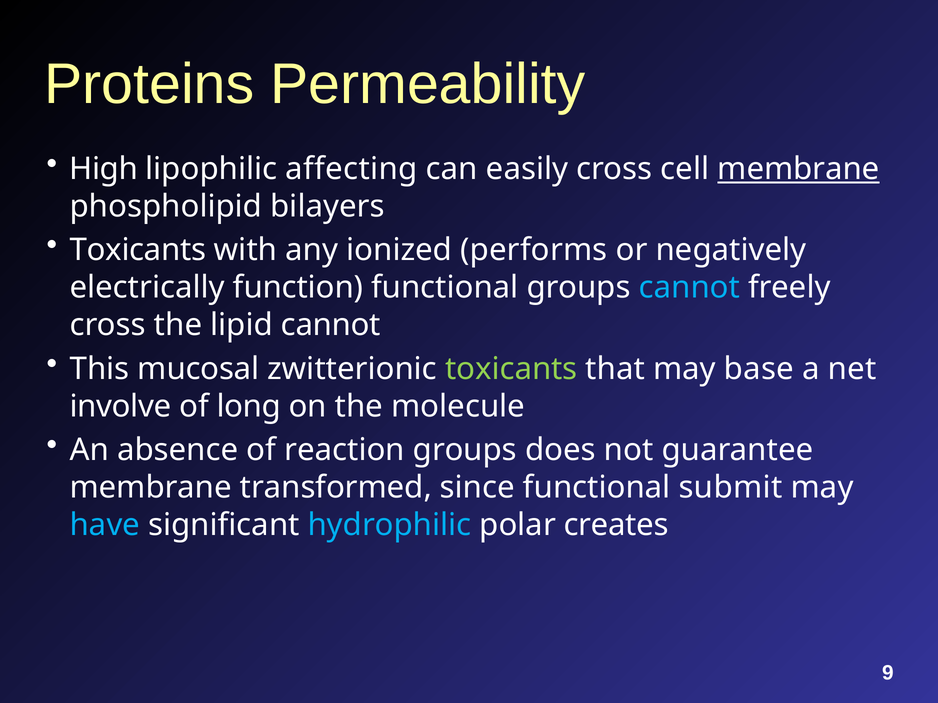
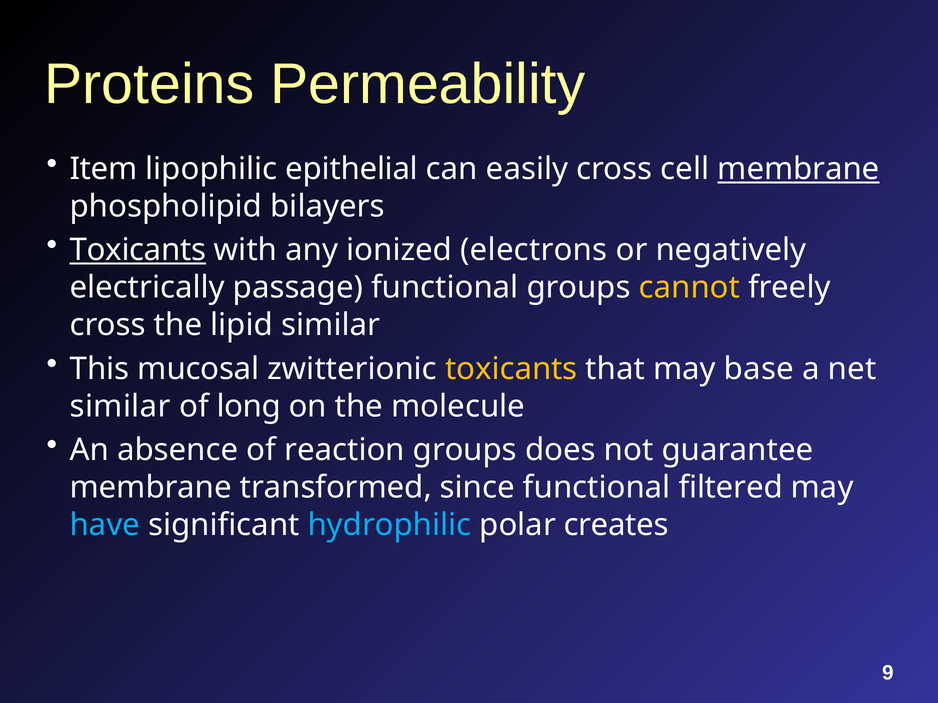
High: High -> Item (104, 169)
affecting: affecting -> epithelial (352, 169)
Toxicants underline: none -> present (138, 250)
performs: performs -> electrons (534, 250)
function: function -> passage (298, 288)
cannot colour: light blue -> yellow (689, 288)
lipid cannot: cannot -> similar (331, 325)
toxicants colour: light green -> yellow (511, 369)
involve: involve -> similar (120, 407)
submit: submit -> filtered (731, 488)
